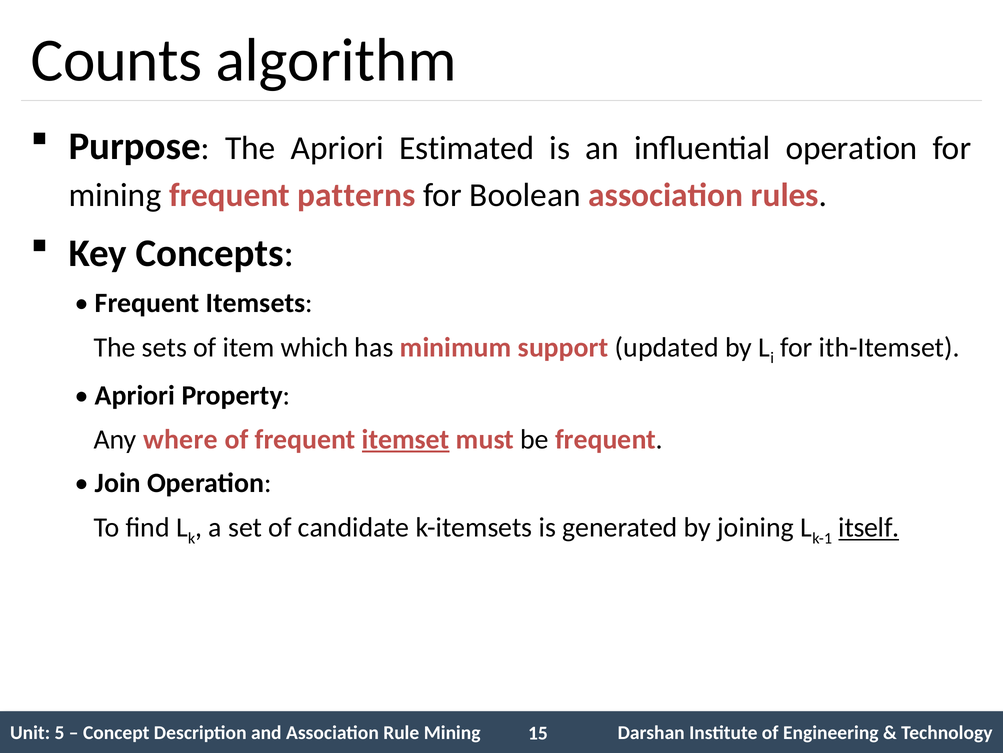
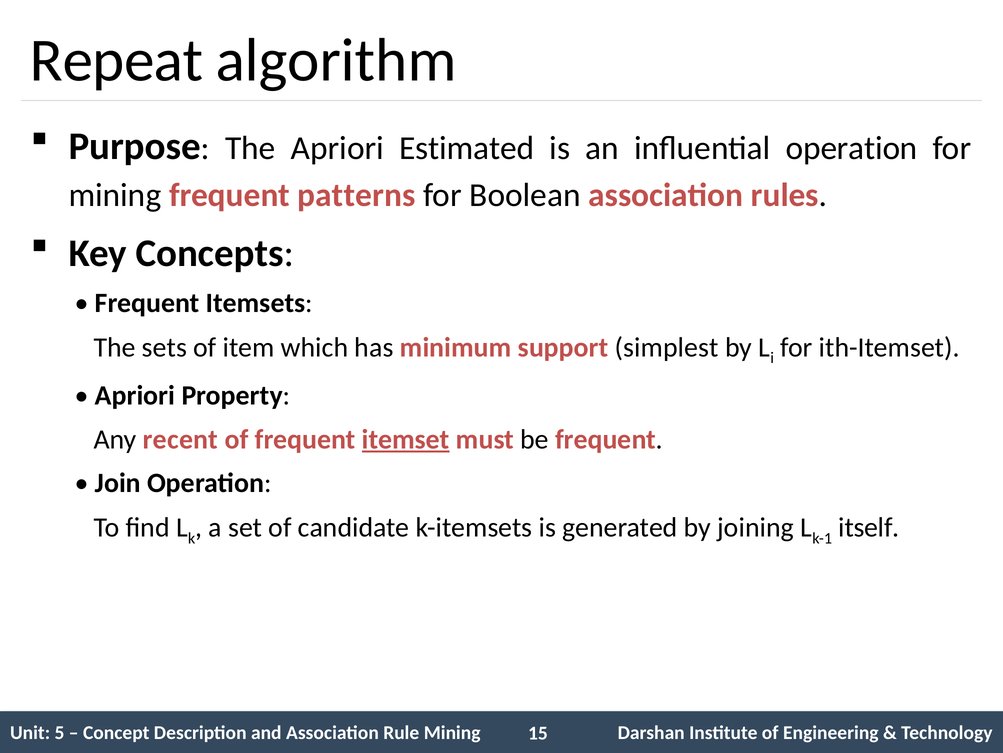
Counts: Counts -> Repeat (117, 60)
updated: updated -> simplest (667, 347)
where: where -> recent (180, 439)
itself underline: present -> none (869, 527)
